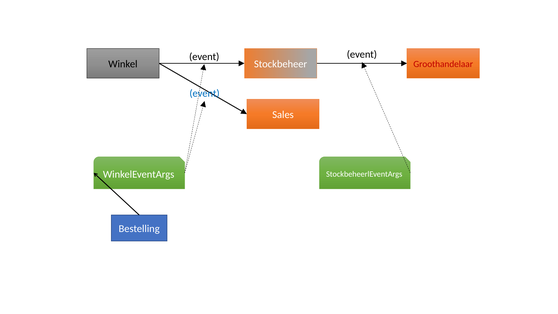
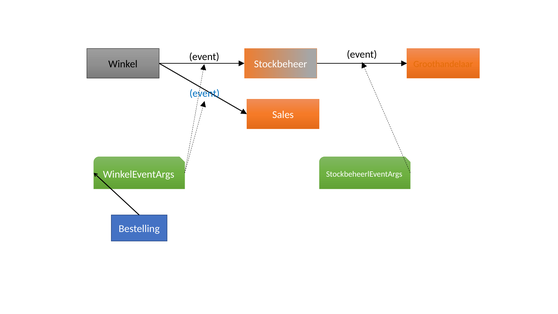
Groothandelaar colour: red -> orange (443, 64)
